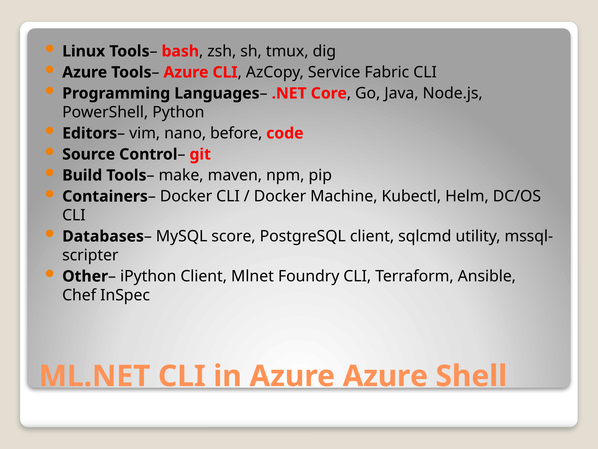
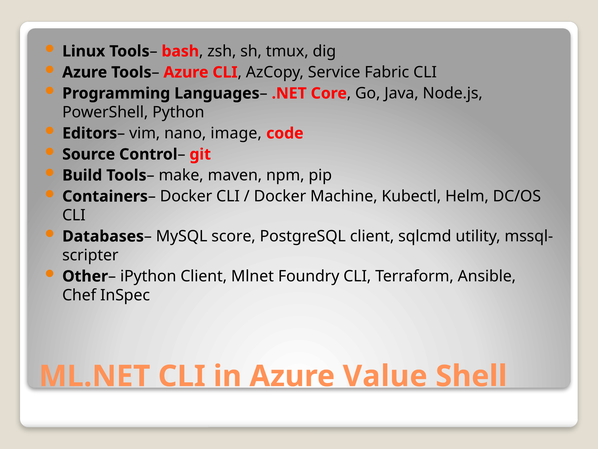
before: before -> image (236, 133)
Azure Azure: Azure -> Value (385, 376)
